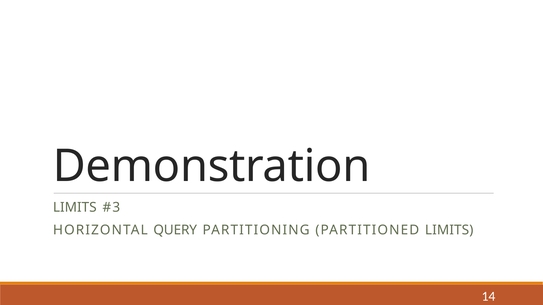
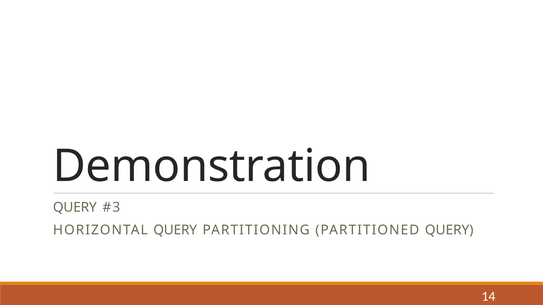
LIMITS: LIMITS -> QUERY (75, 208)
PARTITIONED LIMITS: LIMITS -> QUERY (449, 230)
